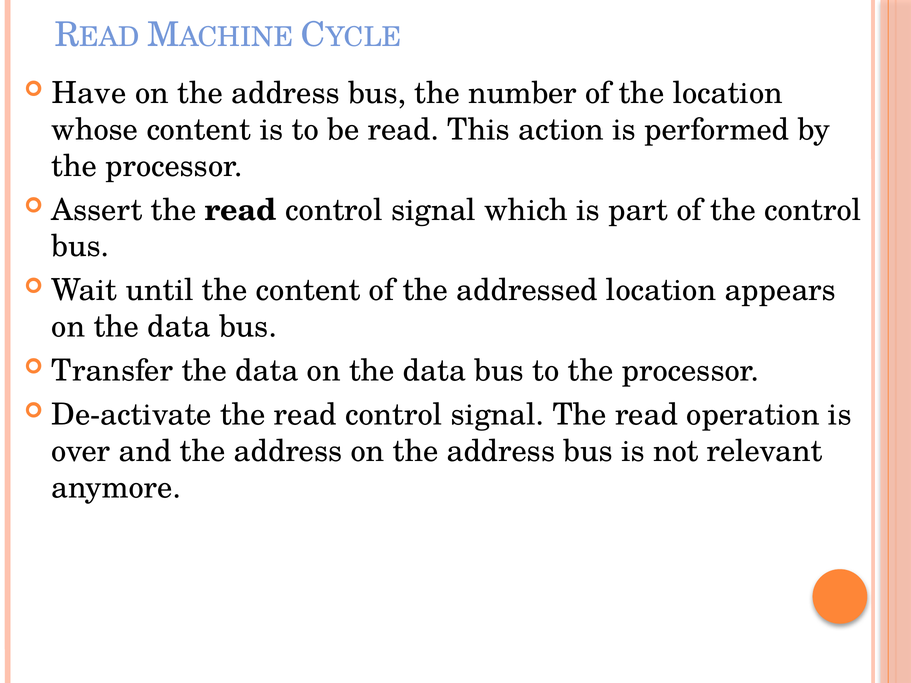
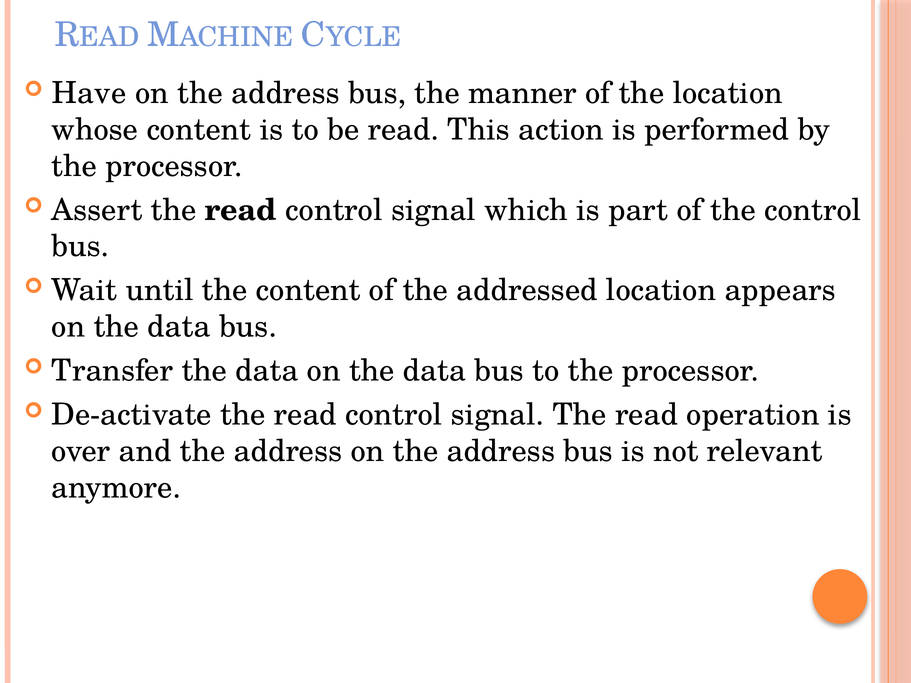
number: number -> manner (523, 93)
